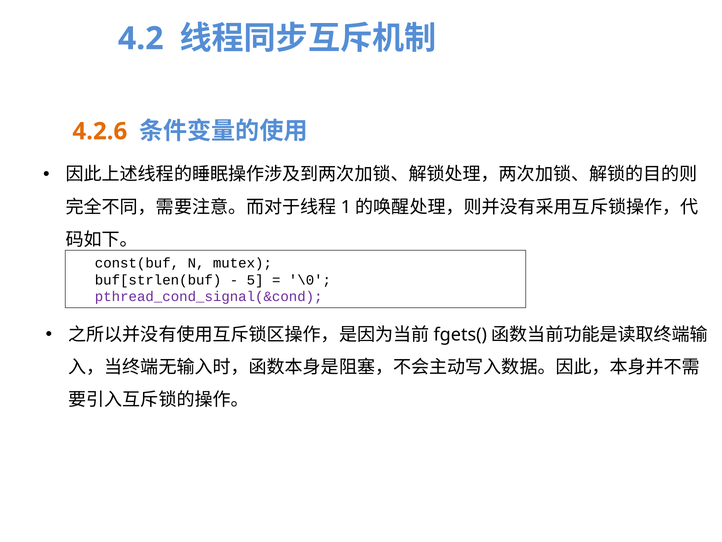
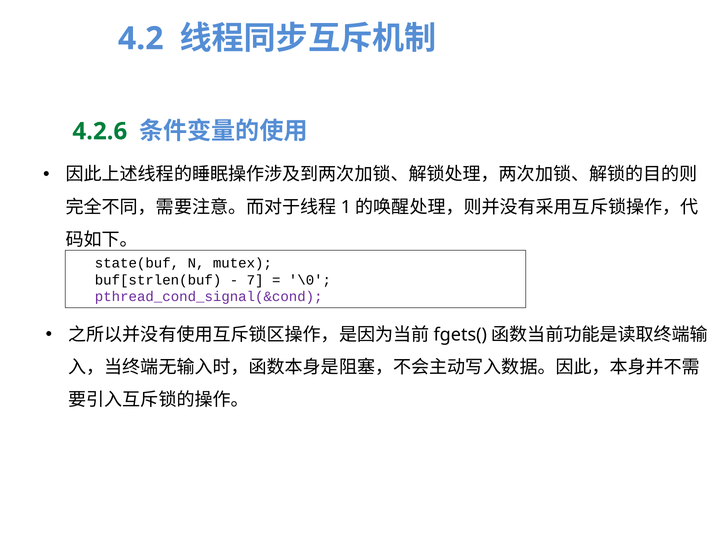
4.2.6 colour: orange -> green (100, 131)
const(buf: const(buf -> state(buf (137, 263)
5: 5 -> 7 (255, 280)
